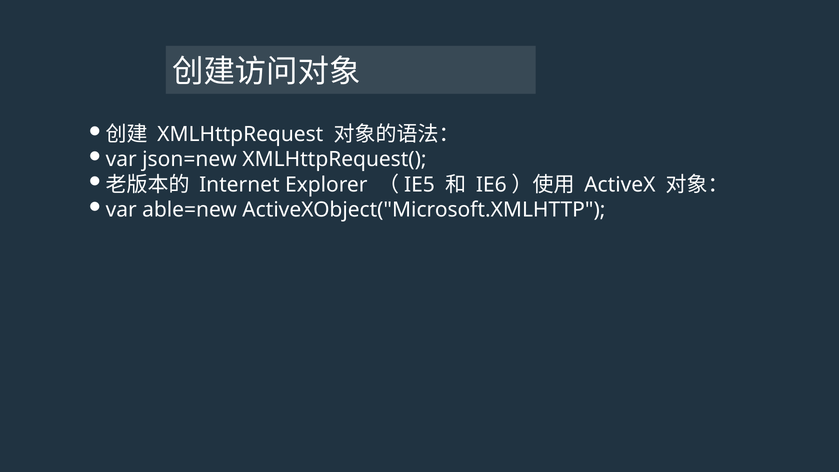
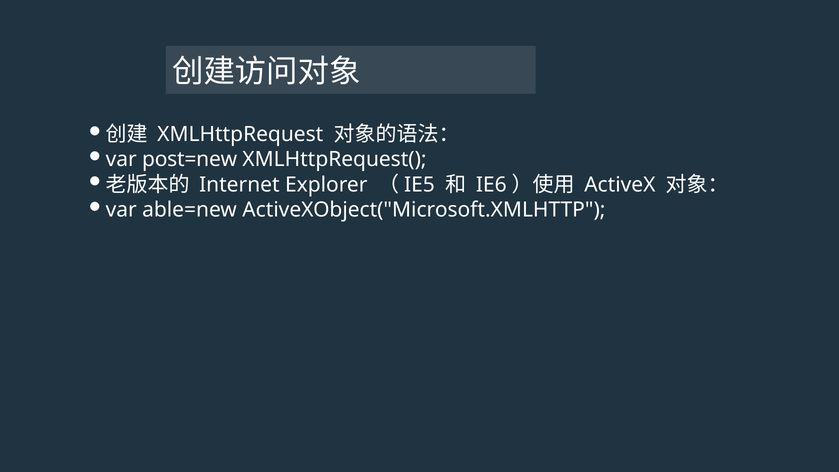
json=new: json=new -> post=new (190, 159)
